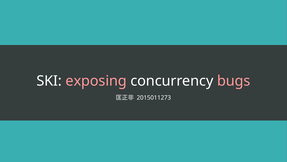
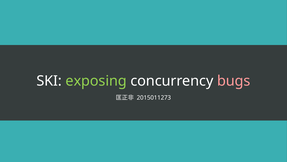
exposing colour: pink -> light green (96, 81)
